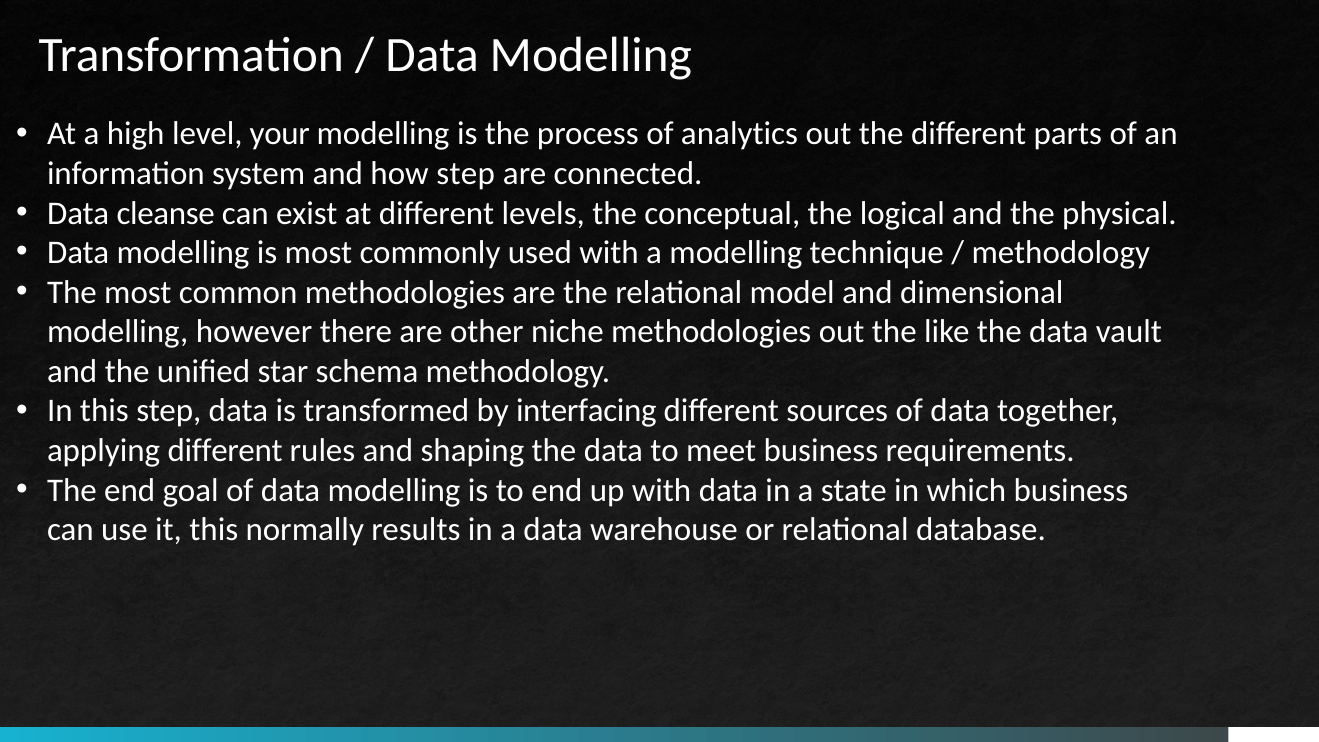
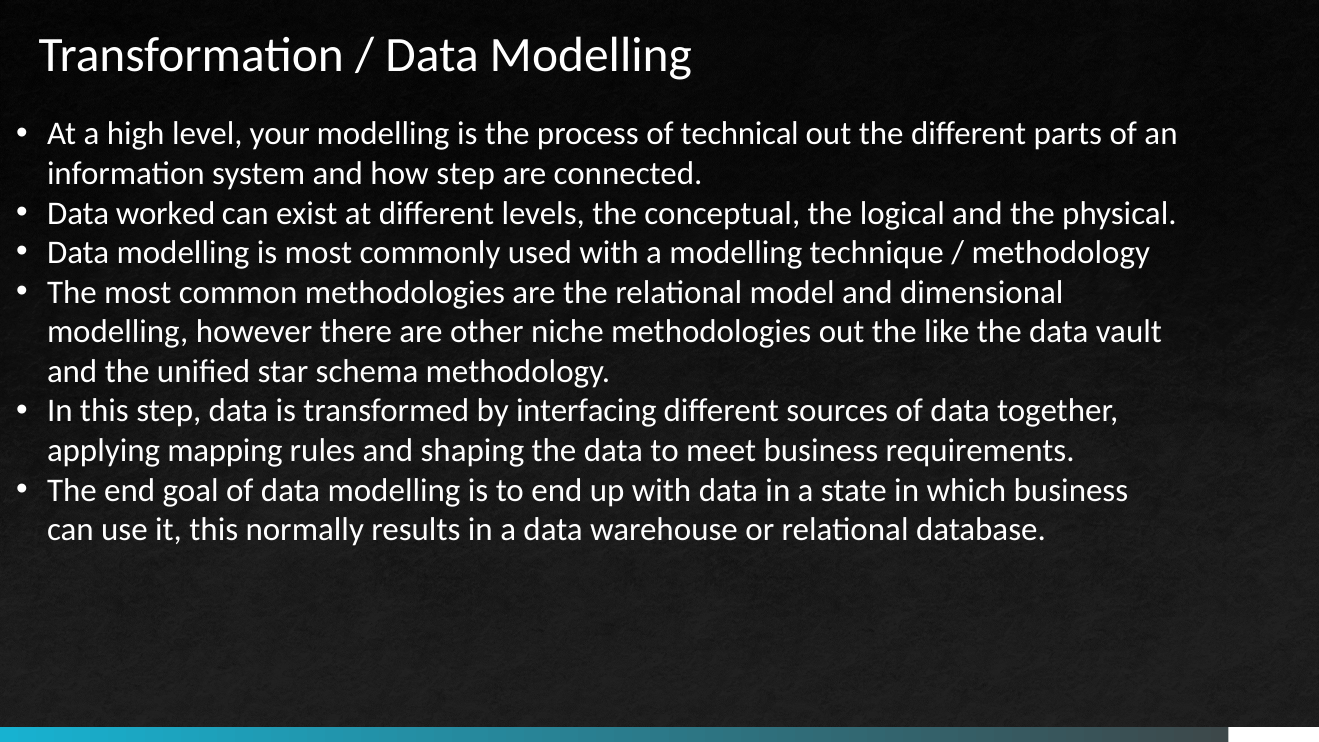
analytics: analytics -> technical (740, 134)
cleanse: cleanse -> worked (166, 213)
applying different: different -> mapping (225, 451)
